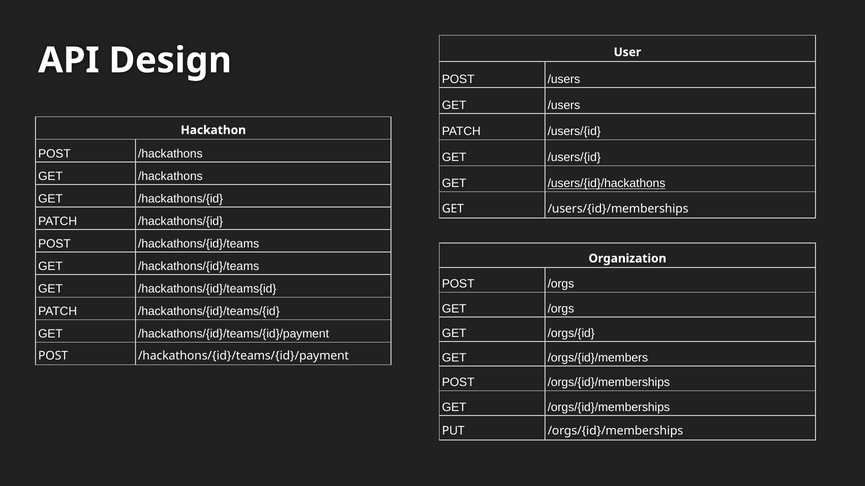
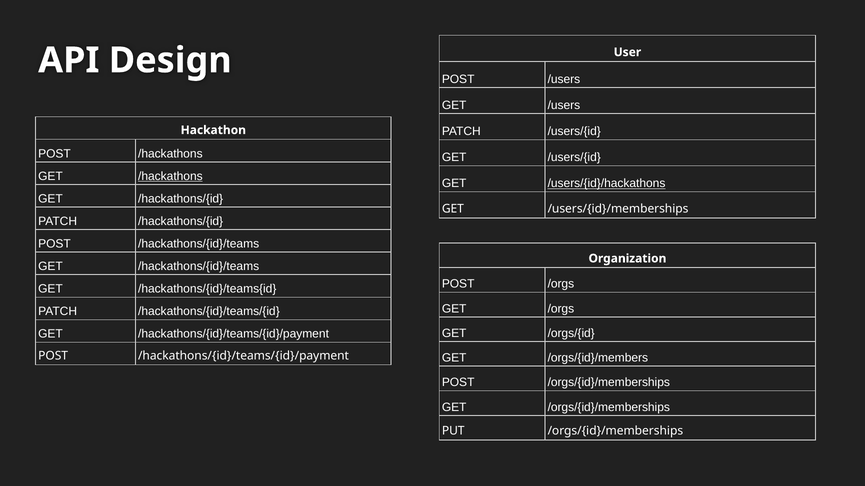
/hackathons underline: none -> present (170, 176)
